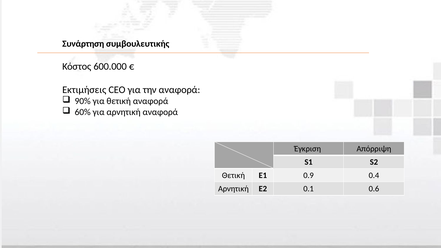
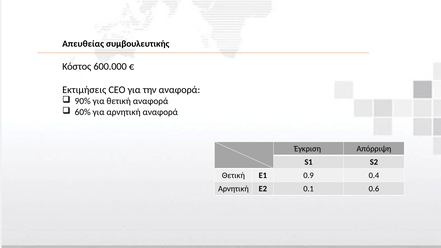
Συνάρτηση: Συνάρτηση -> Απευθείας (83, 44)
